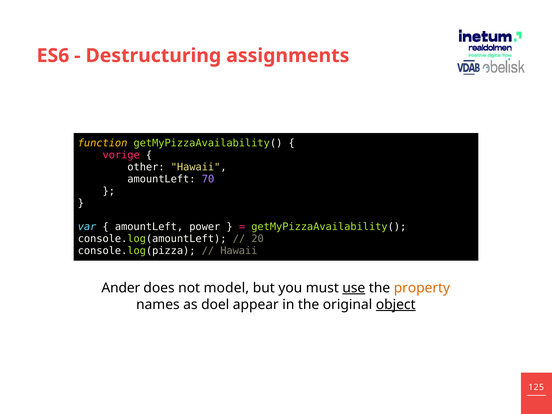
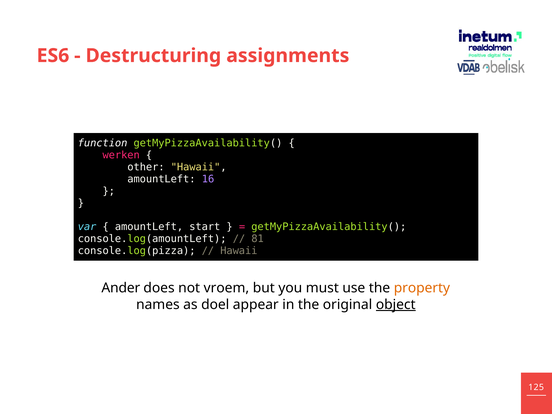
function colour: yellow -> white (103, 143)
vorige: vorige -> werken (121, 155)
70: 70 -> 16 (208, 179)
power: power -> start (205, 227)
20: 20 -> 81 (258, 239)
model: model -> vroem (226, 288)
use underline: present -> none (354, 288)
